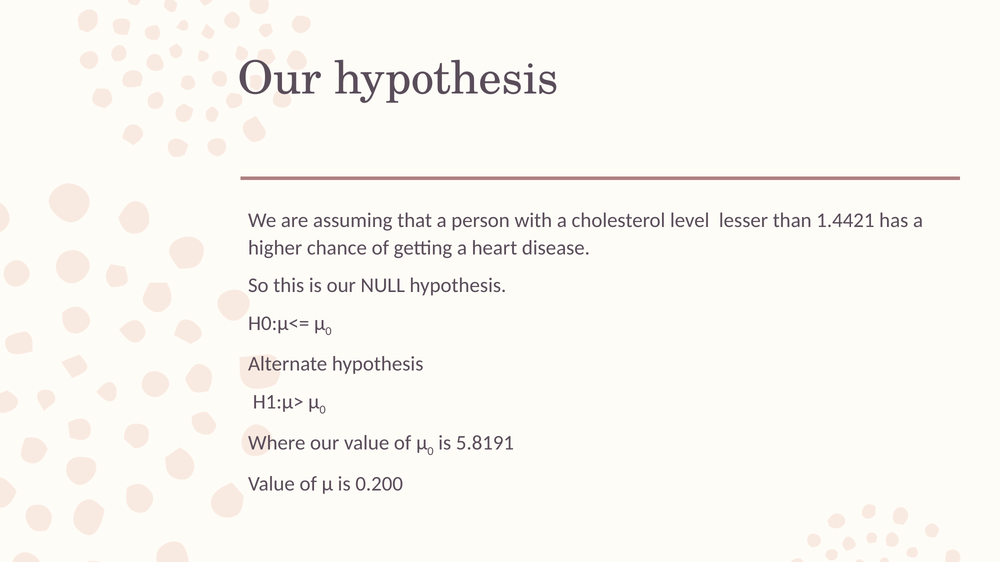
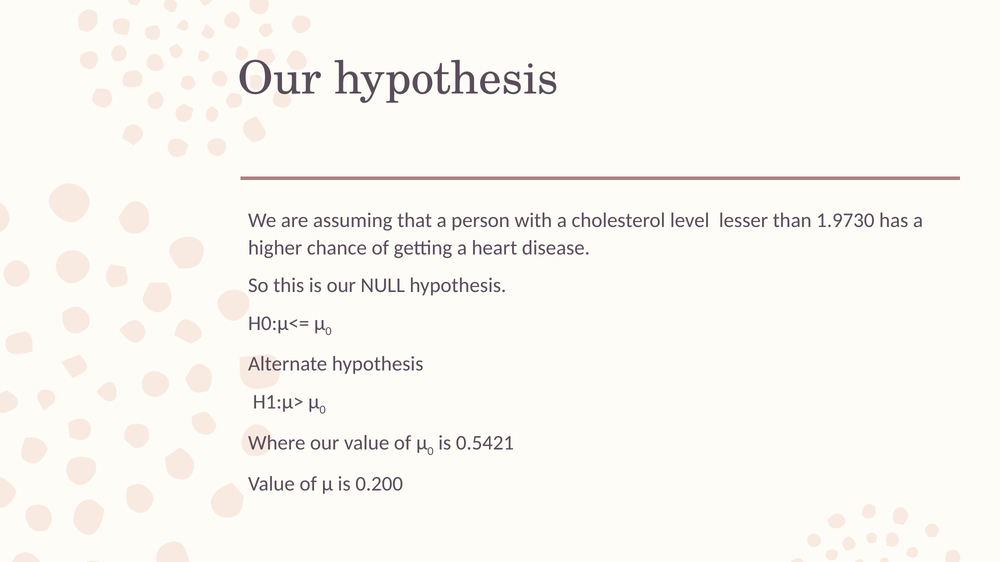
1.4421: 1.4421 -> 1.9730 (845, 220)
5.8191: 5.8191 -> 0.5421 (485, 443)
